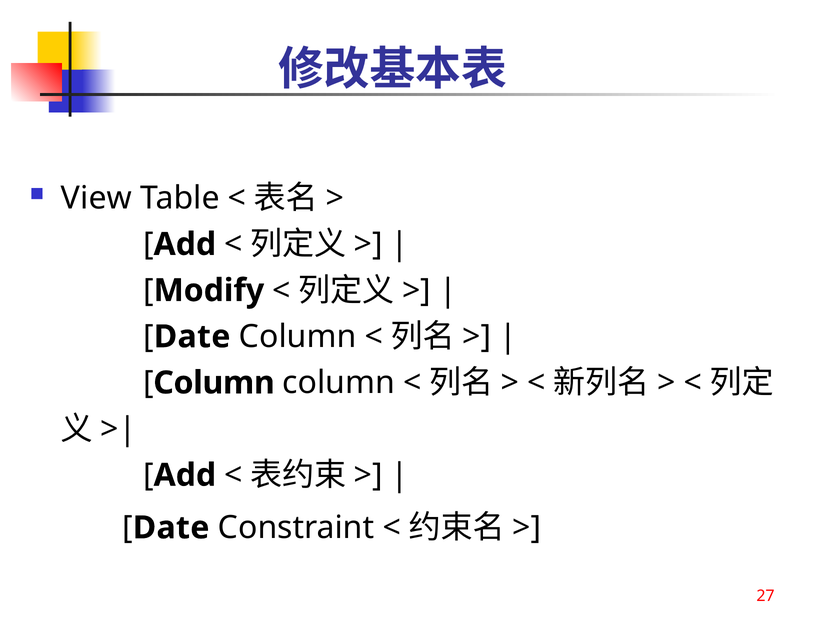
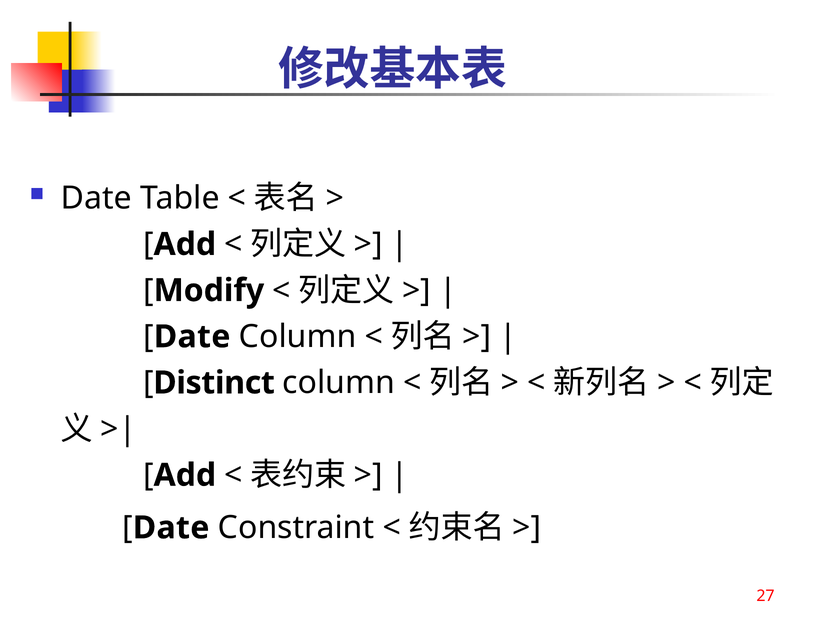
View: View -> Date (96, 198)
Column: Column -> Distinct (214, 383)
